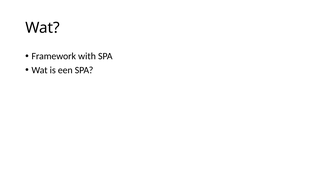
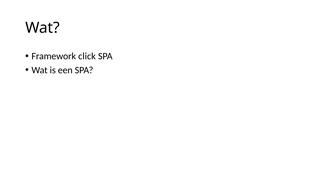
with: with -> click (87, 56)
